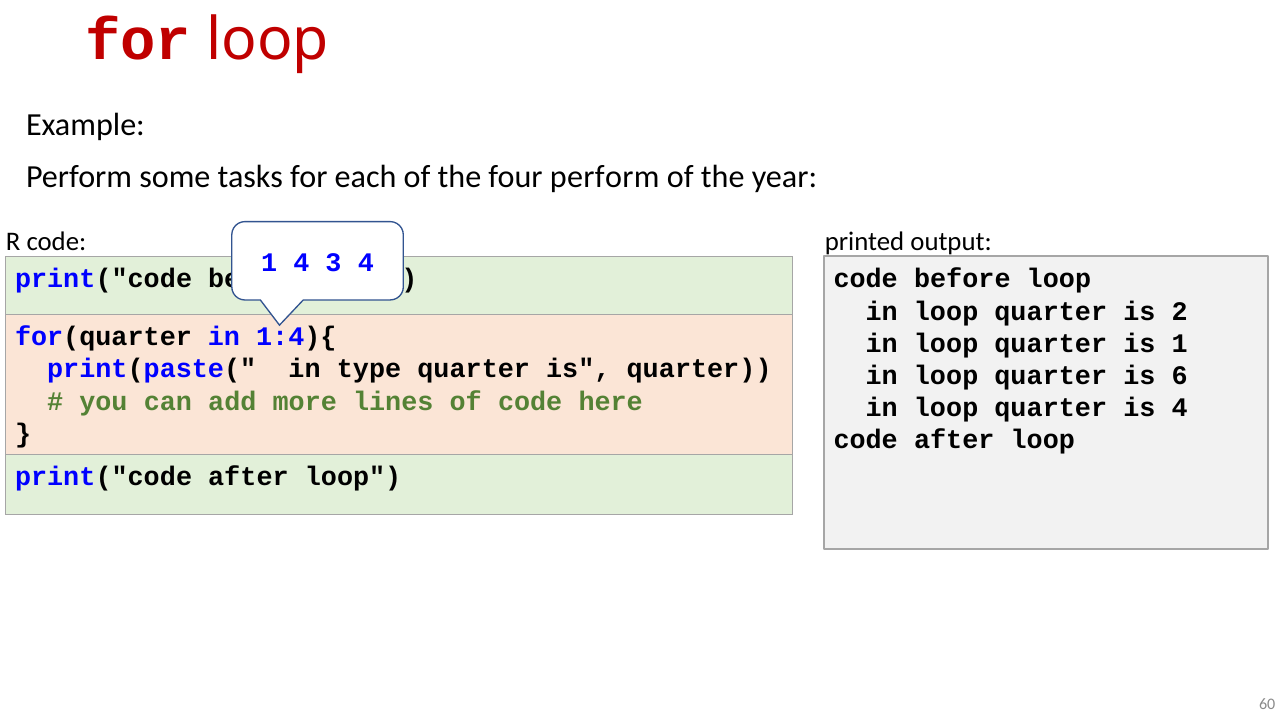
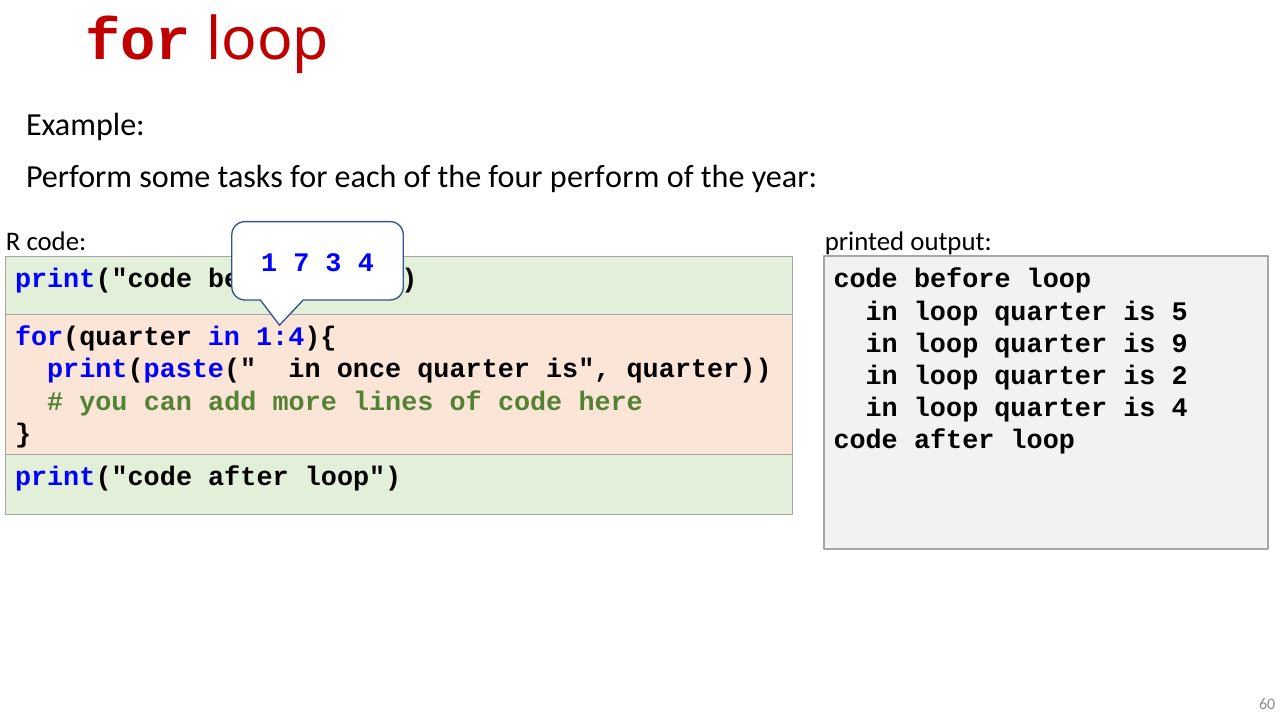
4: 4 -> 7 (301, 263)
2: 2 -> 5 (1180, 311)
is 1: 1 -> 9 (1180, 343)
type: type -> once (369, 369)
6: 6 -> 2 (1180, 375)
